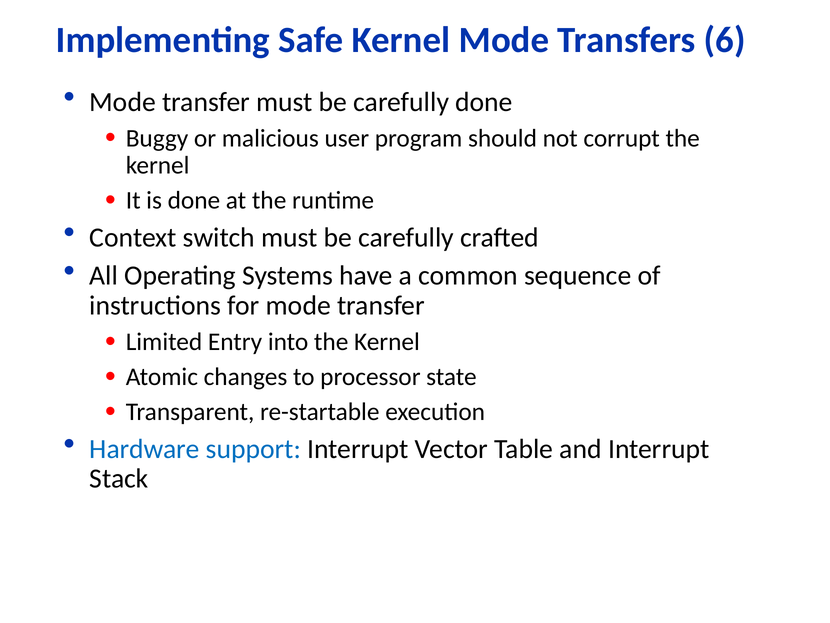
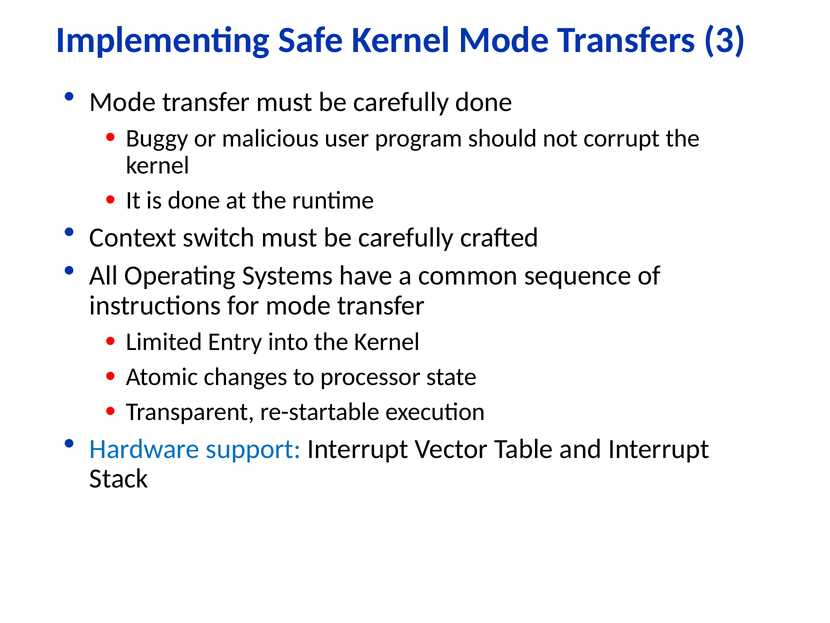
6: 6 -> 3 (725, 40)
